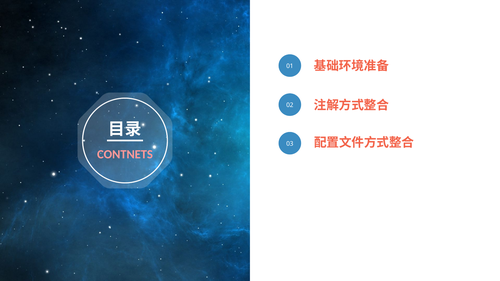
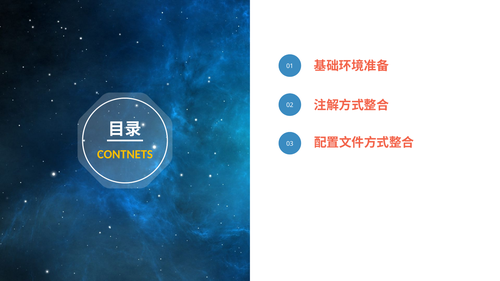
CONTNETS colour: pink -> yellow (125, 154)
